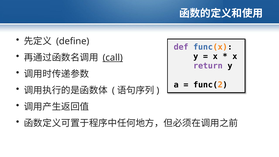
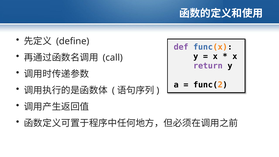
call underline: present -> none (113, 58)
